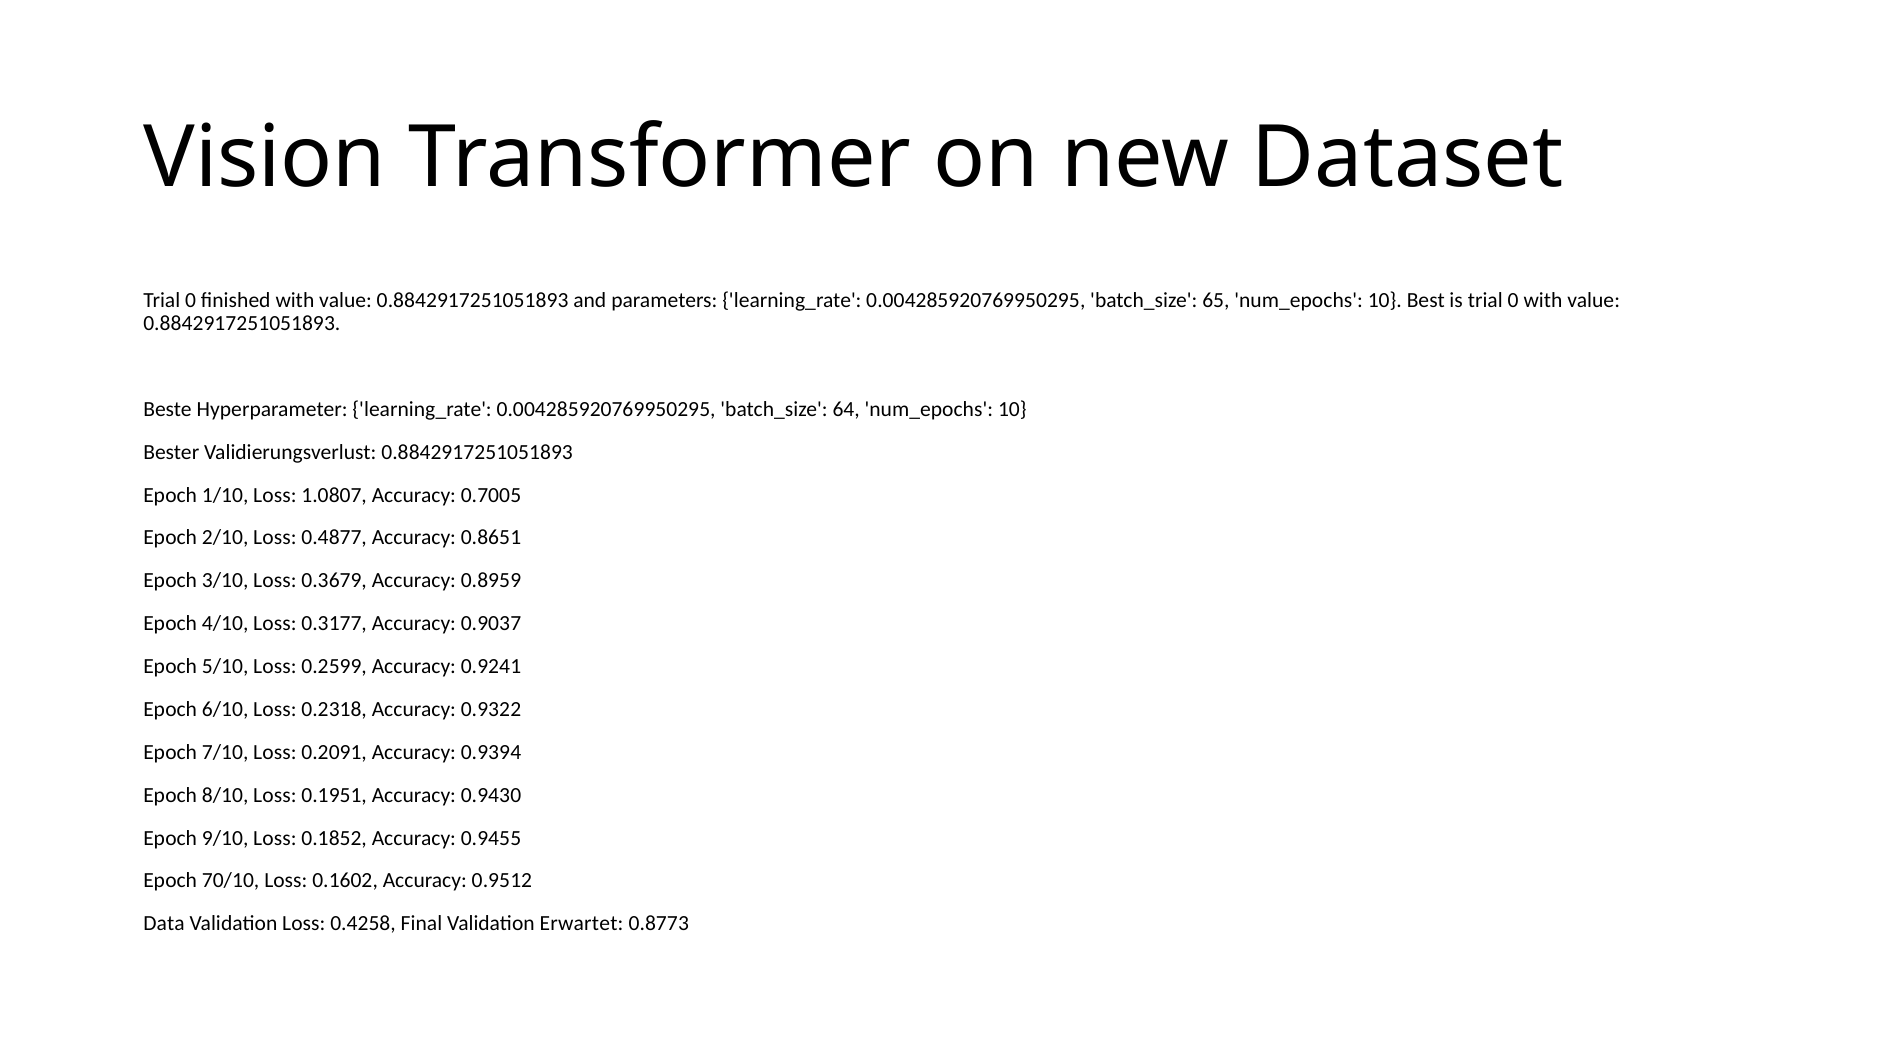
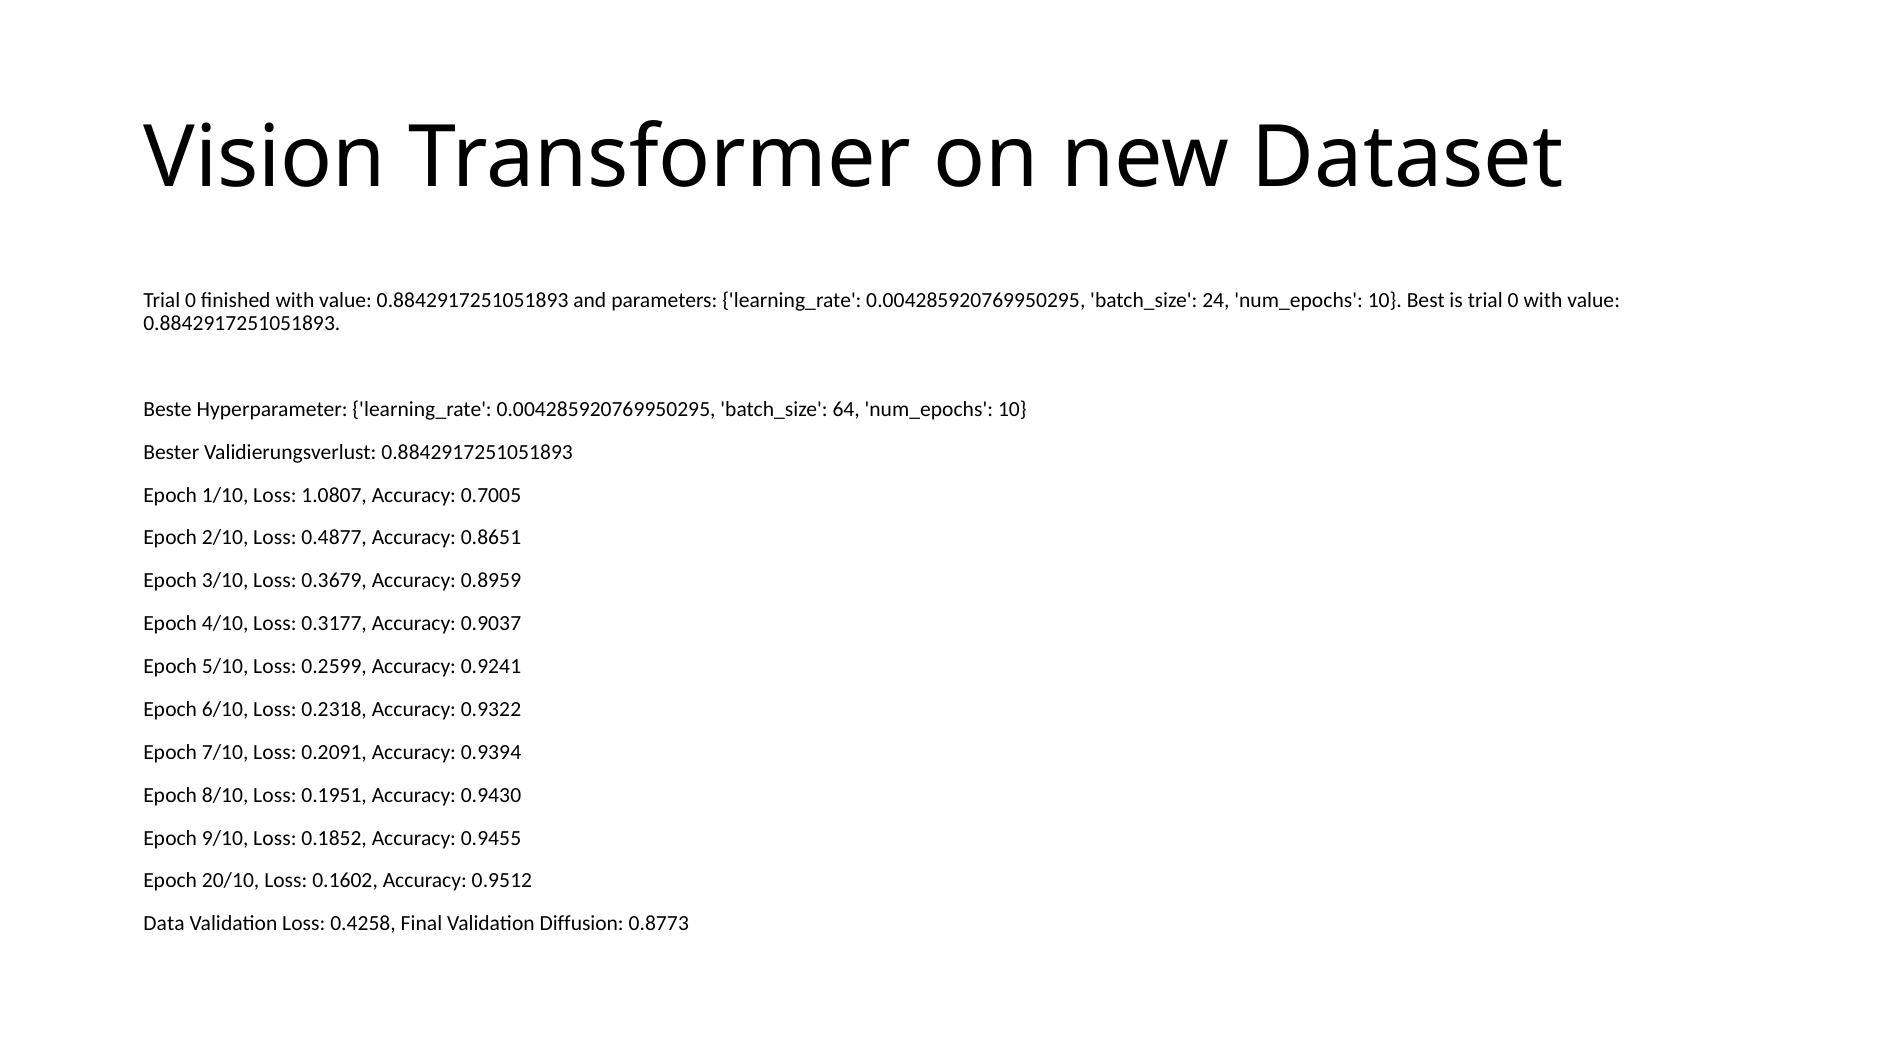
65: 65 -> 24 (1216, 300)
70/10: 70/10 -> 20/10 (231, 881)
Erwartet: Erwartet -> Diffusion (582, 924)
